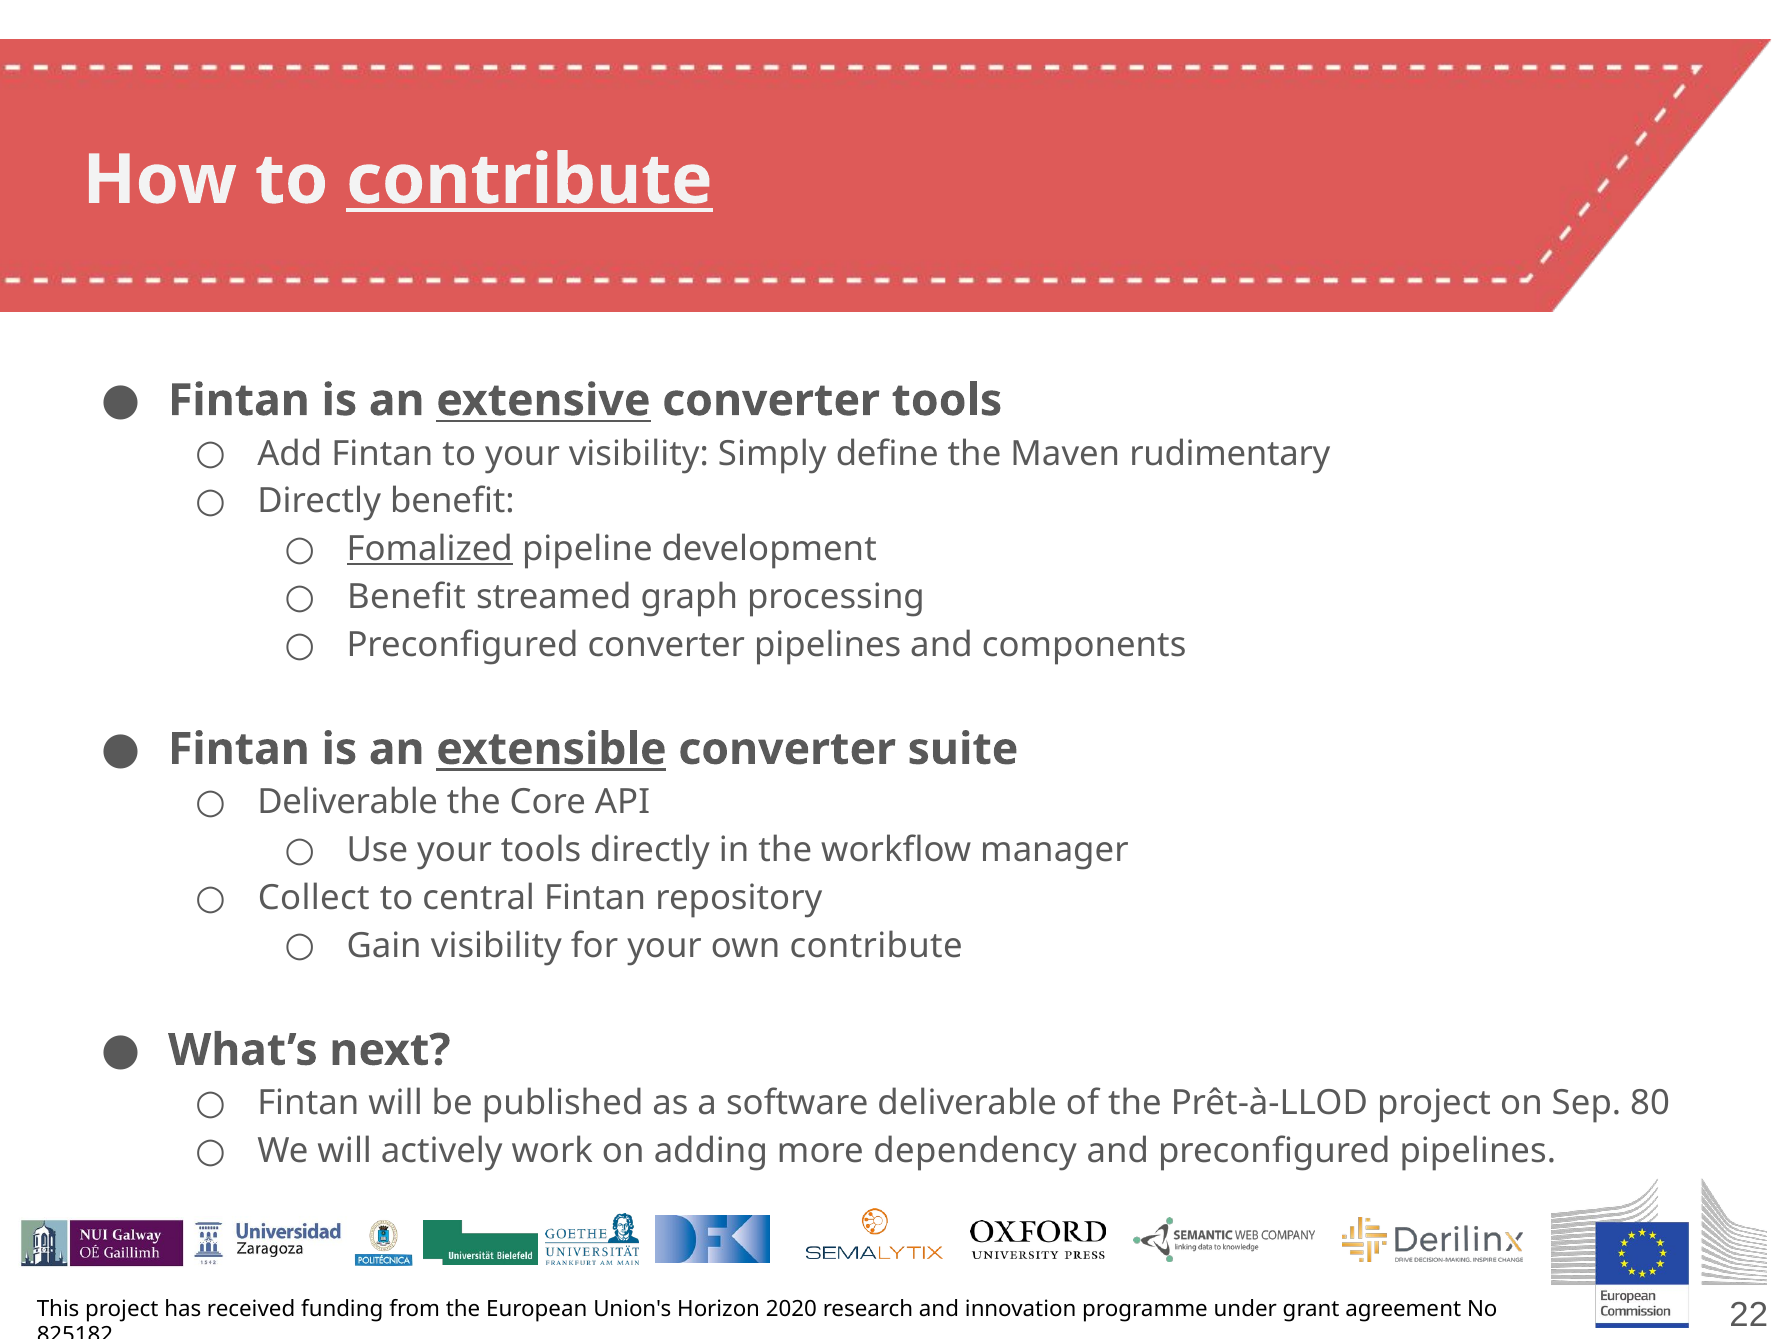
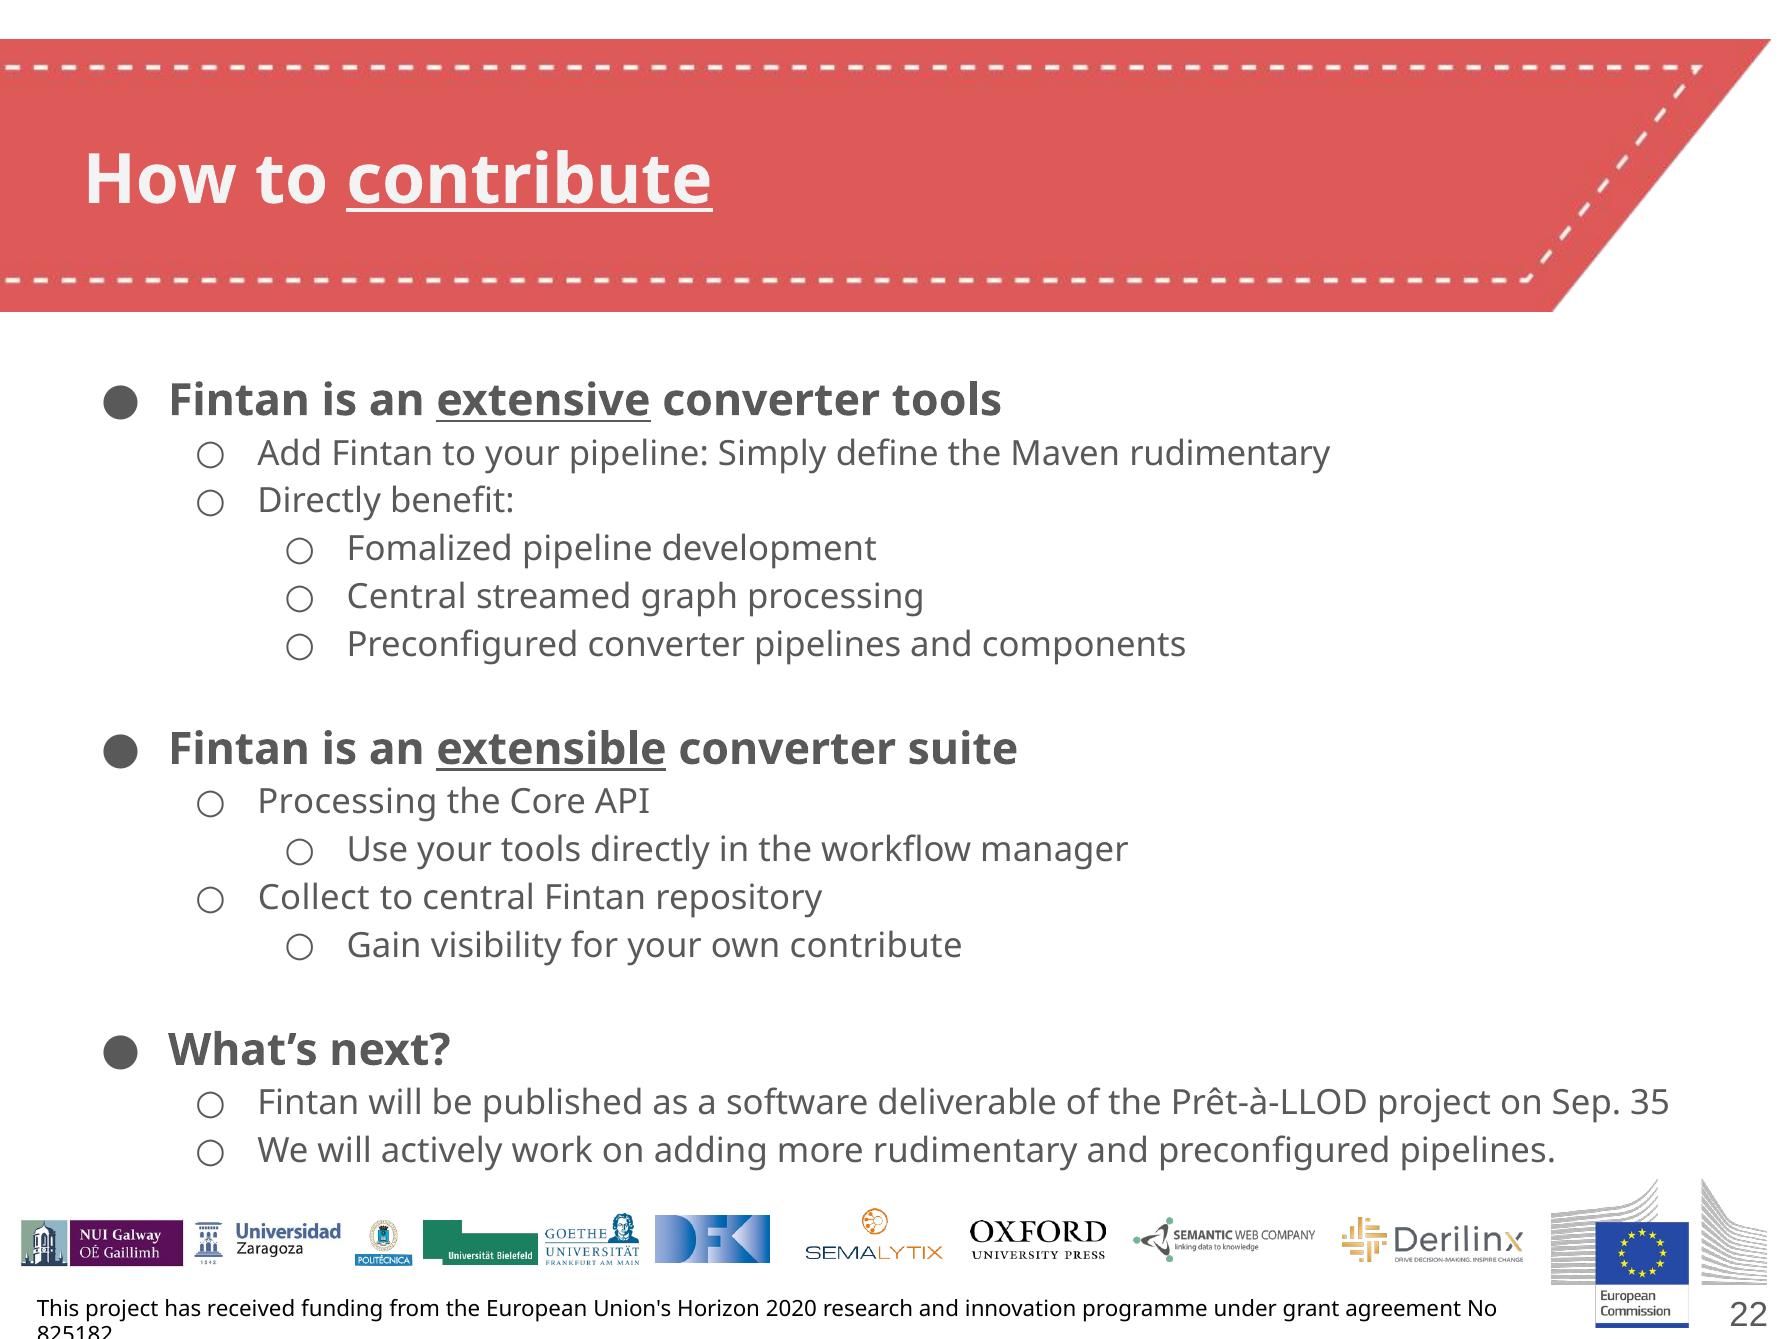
your visibility: visibility -> pipeline (639, 454)
Fomalized underline: present -> none (430, 550)
Benefit: Benefit -> Central (407, 597)
Deliverable: Deliverable -> Processing (347, 803)
80: 80 -> 35 (1650, 1104)
more dependency: dependency -> rudimentary (975, 1152)
